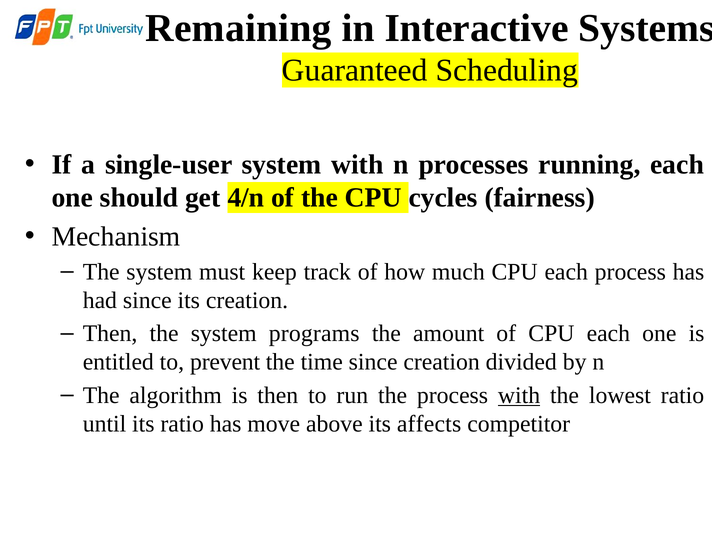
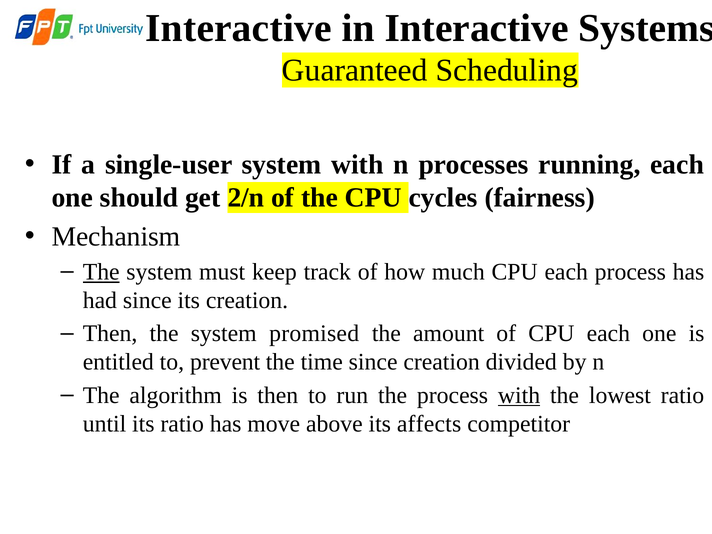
Remaining: Remaining -> Interactive (239, 28)
4/n: 4/n -> 2/n (246, 198)
The underline: none -> present (101, 272)
programs: programs -> promised (314, 334)
